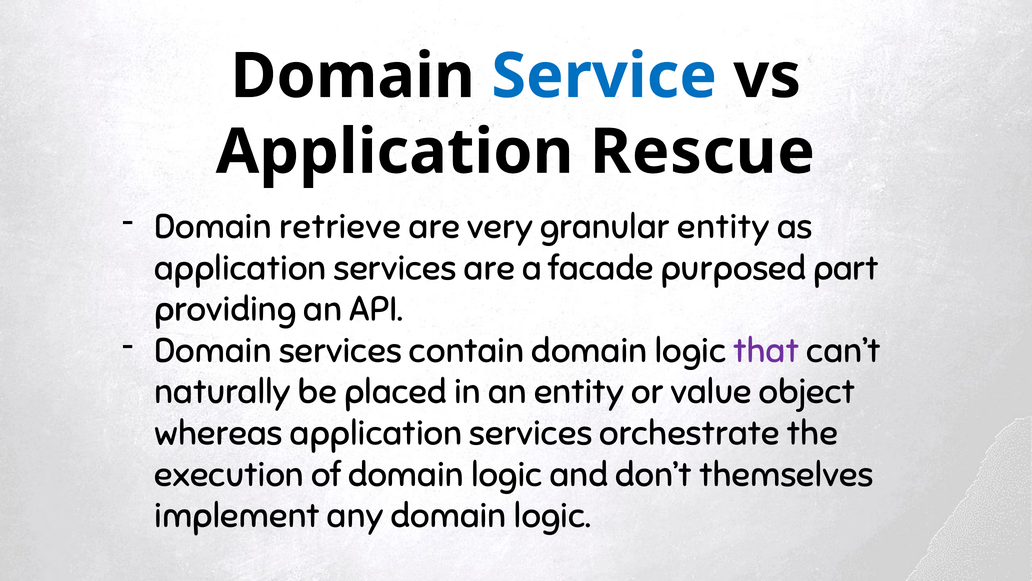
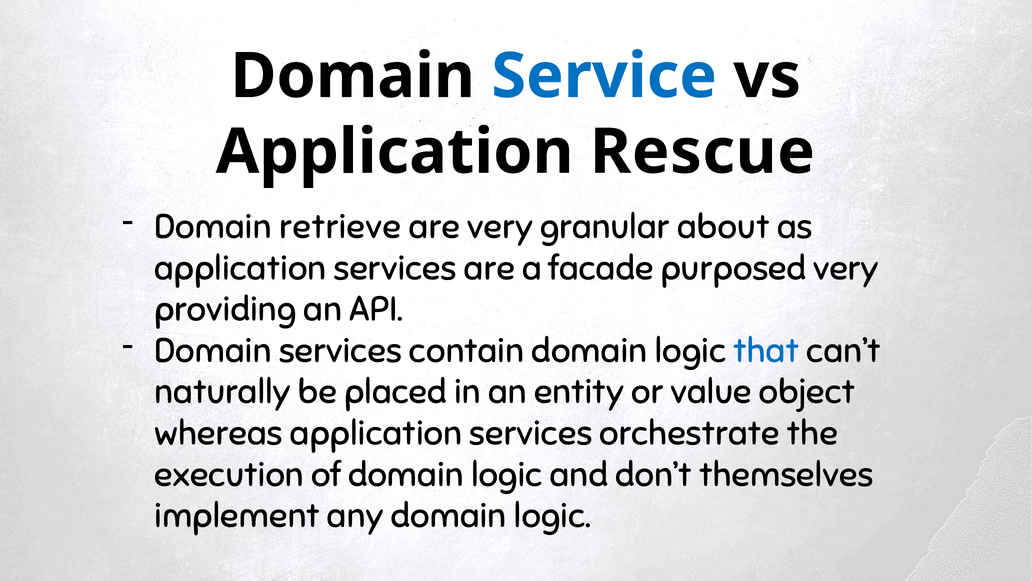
granular entity: entity -> about (723, 227)
purposed part: part -> very (846, 268)
that colour: purple -> blue (766, 350)
